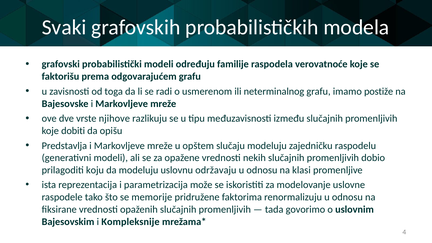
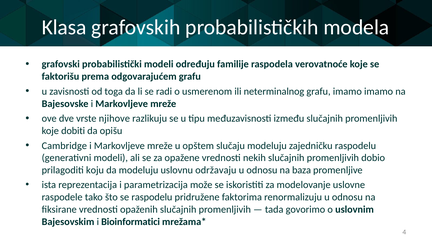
Svaki: Svaki -> Klasa (64, 27)
imamo postiže: postiže -> imamo (379, 91)
Predstavlja: Predstavlja -> Cambridge (64, 146)
klasi: klasi -> baza (302, 170)
se memorije: memorije -> raspodelu (152, 197)
Kompleksnije: Kompleksnije -> Bioinformatici (131, 222)
